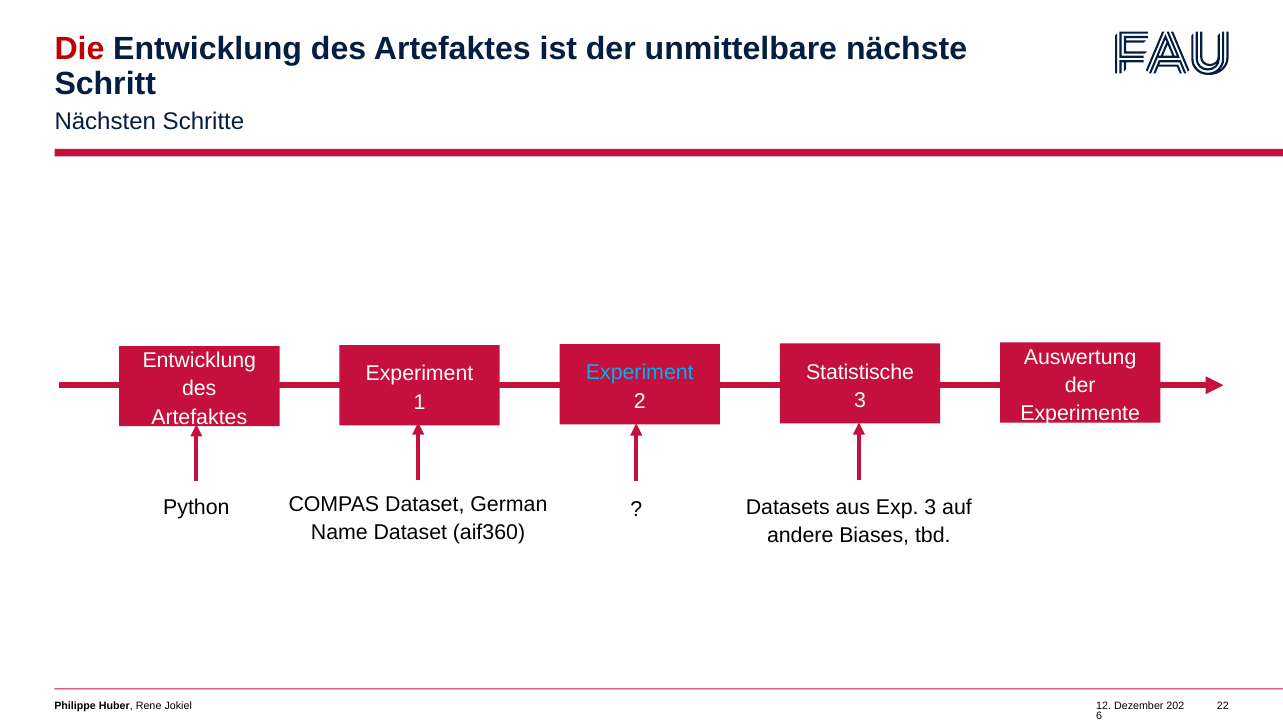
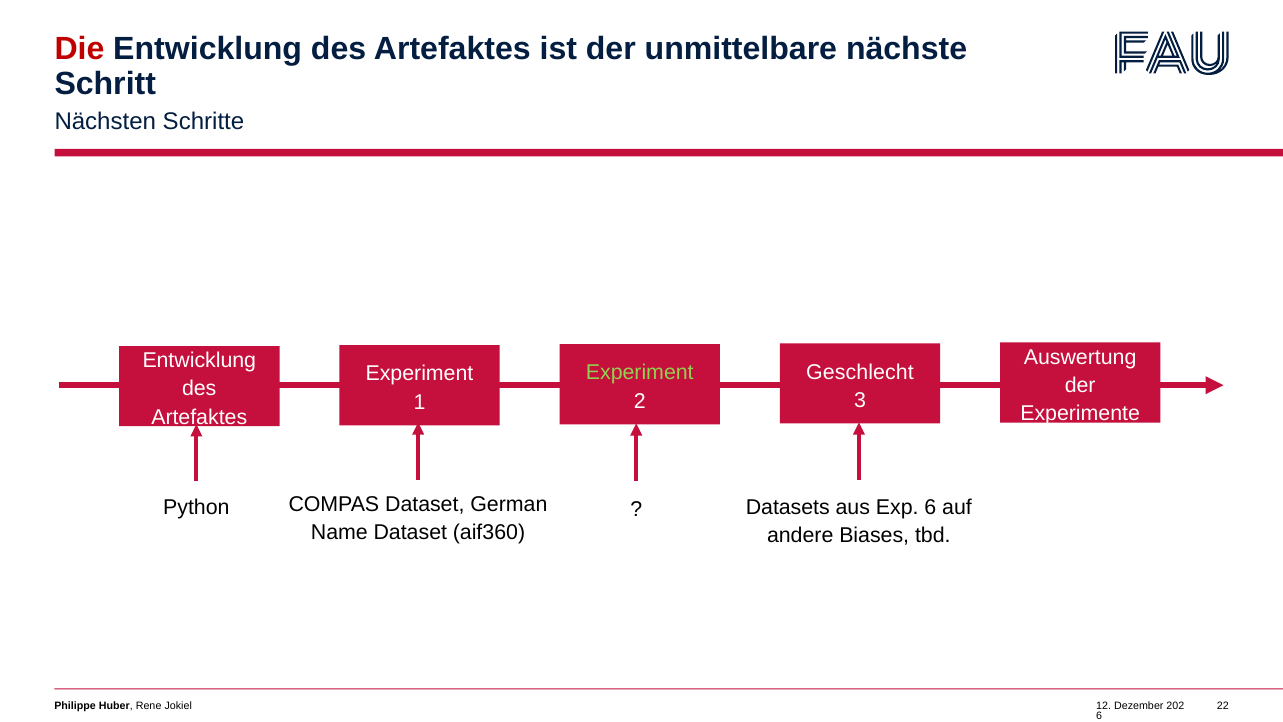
Statistische: Statistische -> Geschlecht (860, 372)
Experiment colour: light blue -> light green (640, 373)
Exp 3: 3 -> 6 (930, 507)
